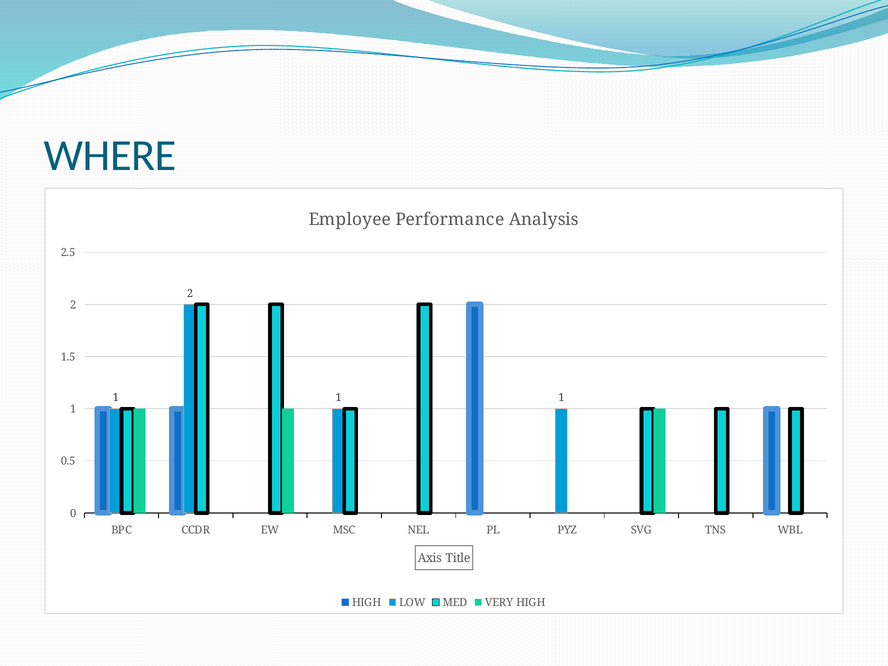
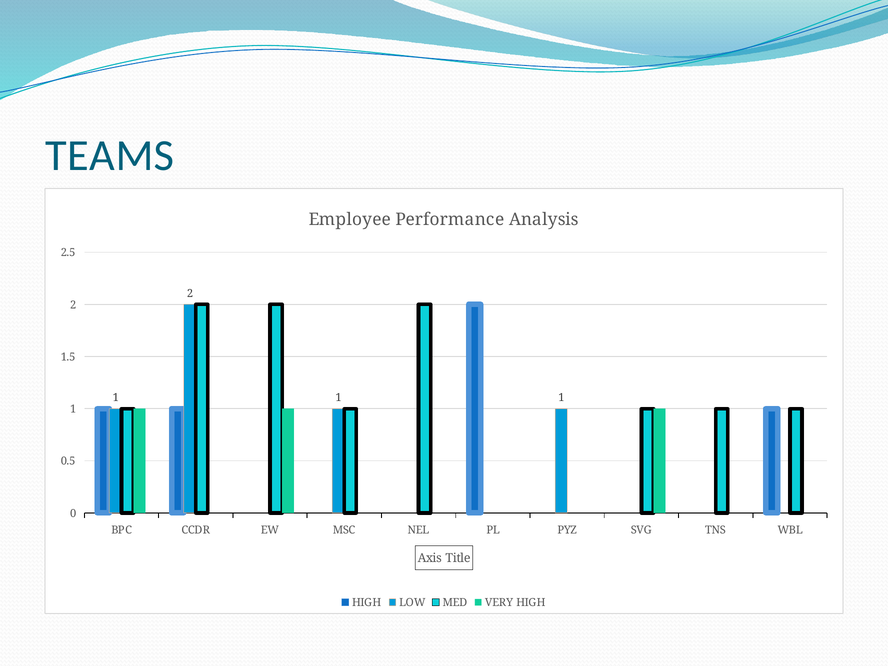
WHERE: WHERE -> TEAMS (110, 156)
